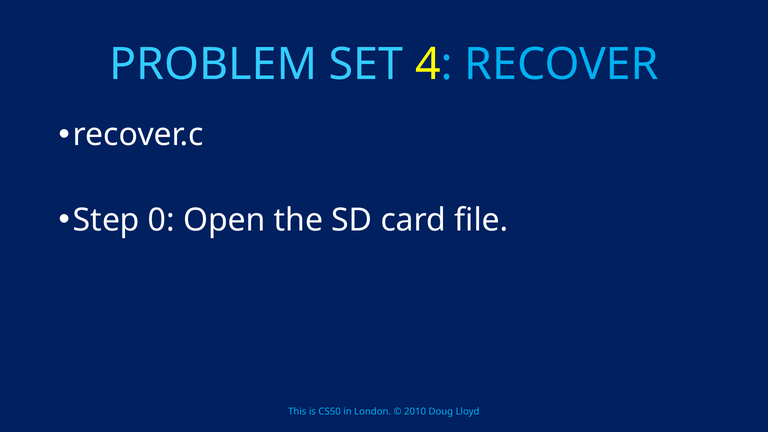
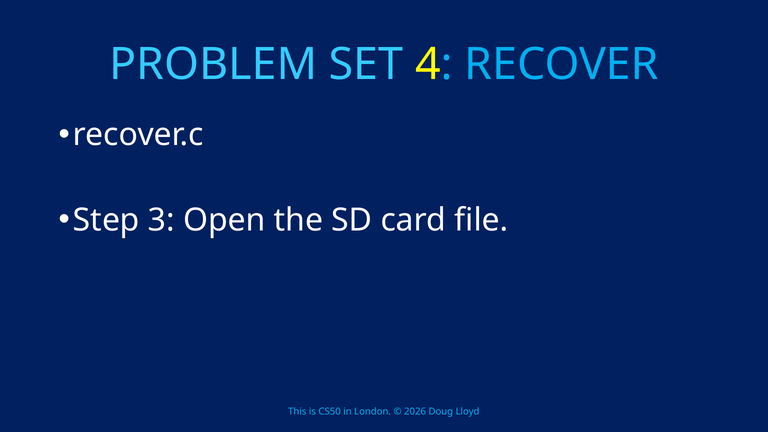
0: 0 -> 3 (161, 220)
2010: 2010 -> 2026 (415, 412)
